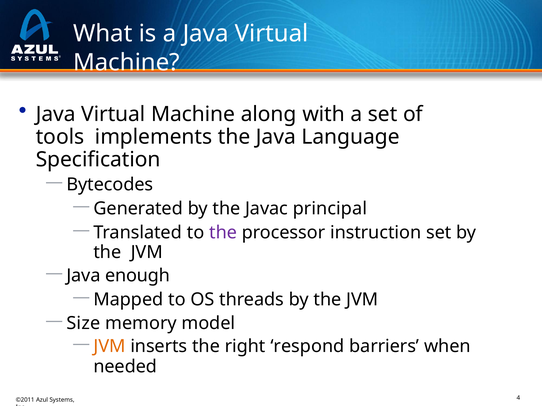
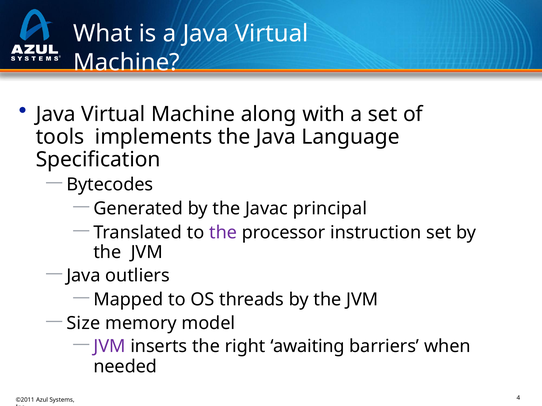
enough: enough -> outliers (137, 276)
JVM colour: orange -> purple (110, 346)
respond: respond -> awaiting (308, 346)
